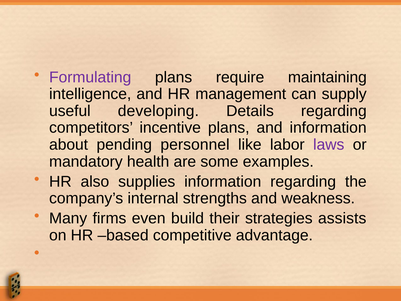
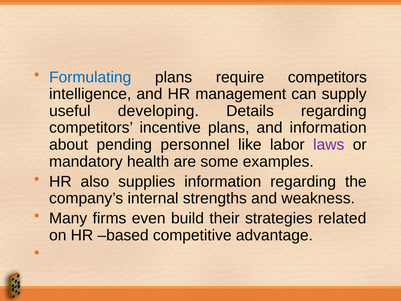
Formulating colour: purple -> blue (90, 77)
require maintaining: maintaining -> competitors (327, 77)
assists: assists -> related (342, 218)
